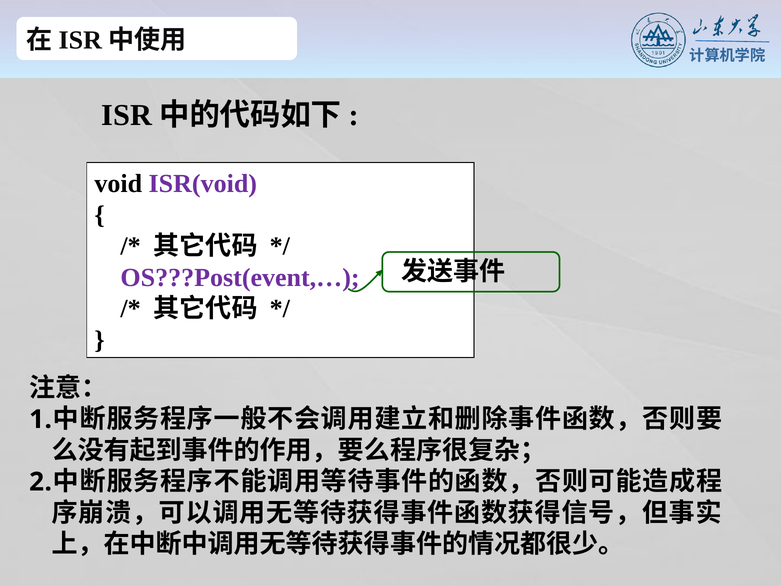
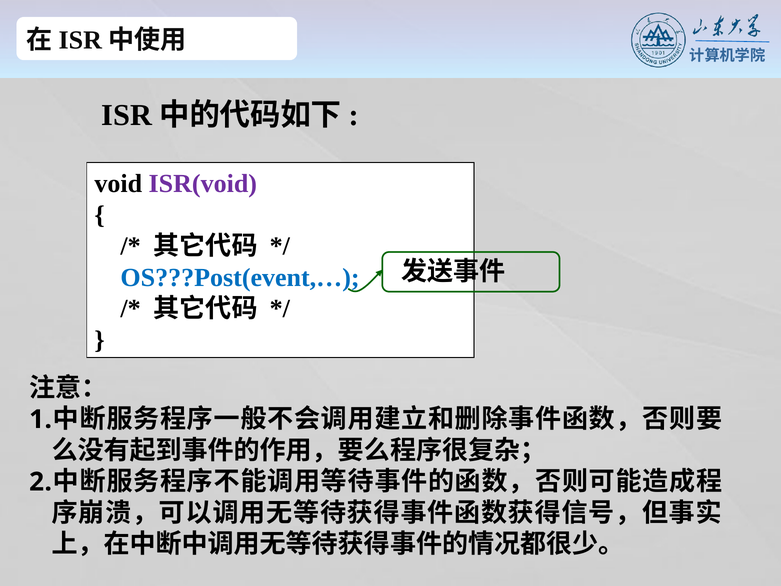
OS???Post(event,… colour: purple -> blue (240, 277)
